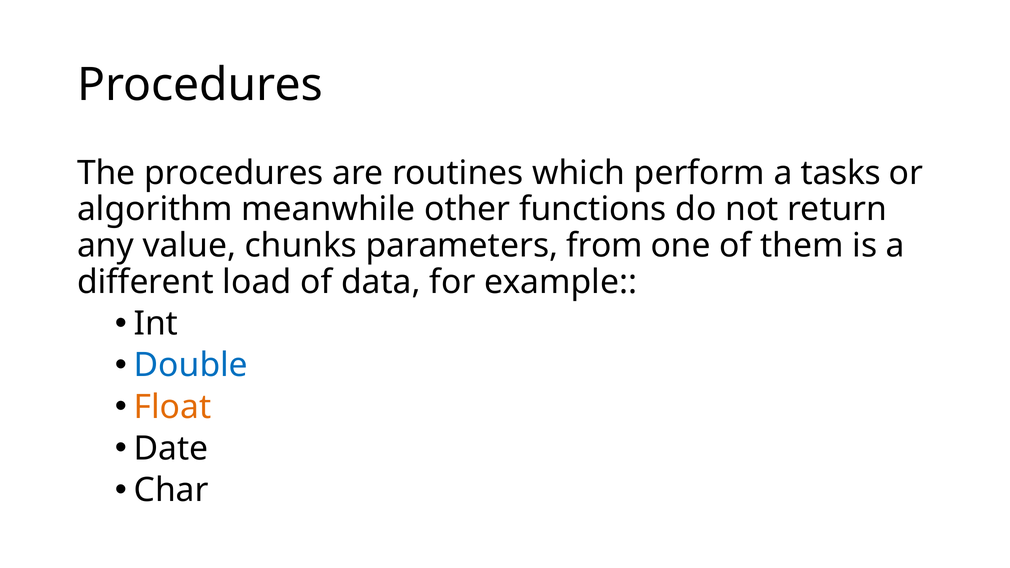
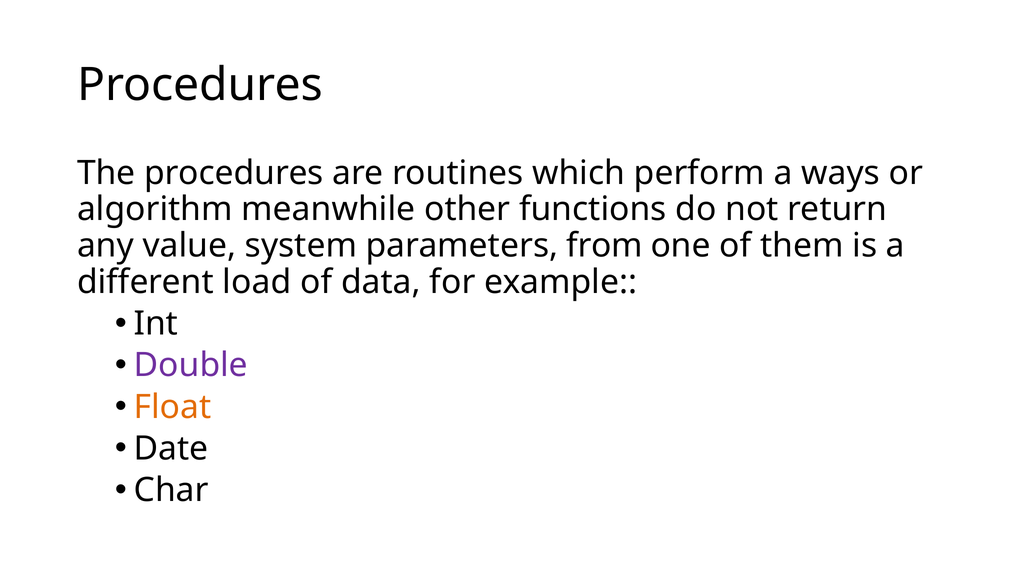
tasks: tasks -> ways (841, 173)
chunks: chunks -> system (301, 246)
Double colour: blue -> purple (191, 365)
